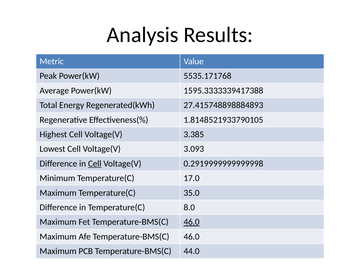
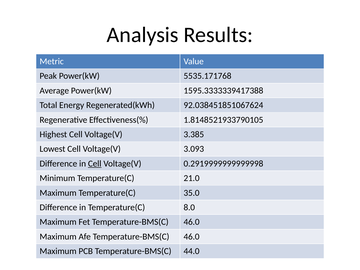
27.415748898884893: 27.415748898884893 -> 92.038451851067624 (223, 105)
17.0: 17.0 -> 21.0 (192, 178)
46.0 underline: present -> none (192, 222)
